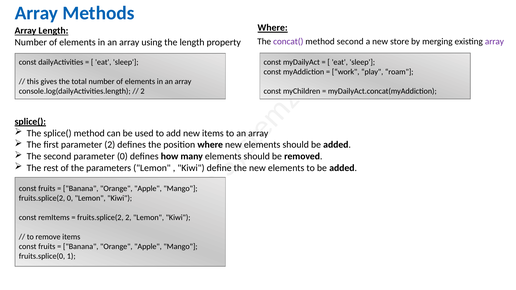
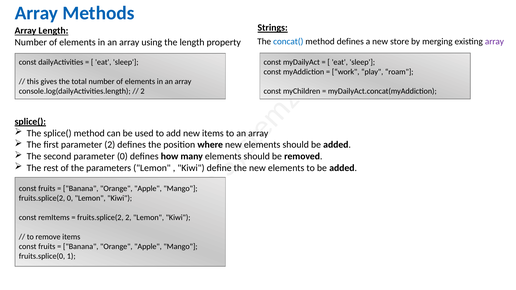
Where: Where -> Strings (273, 28)
concat( colour: purple -> blue (288, 42)
method second: second -> defines (350, 42)
